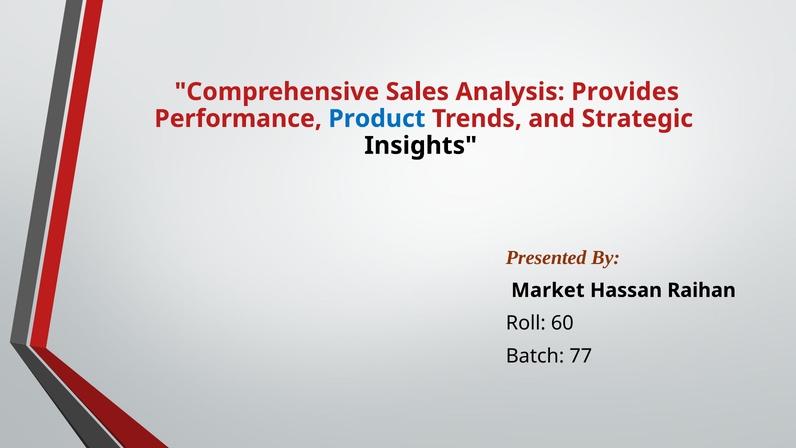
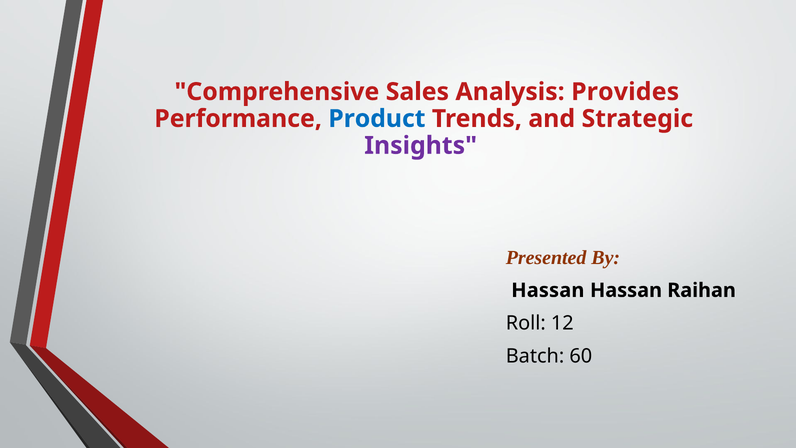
Insights colour: black -> purple (421, 145)
Market: Market -> Hassan (548, 290)
60: 60 -> 12 (562, 323)
77: 77 -> 60 (581, 356)
